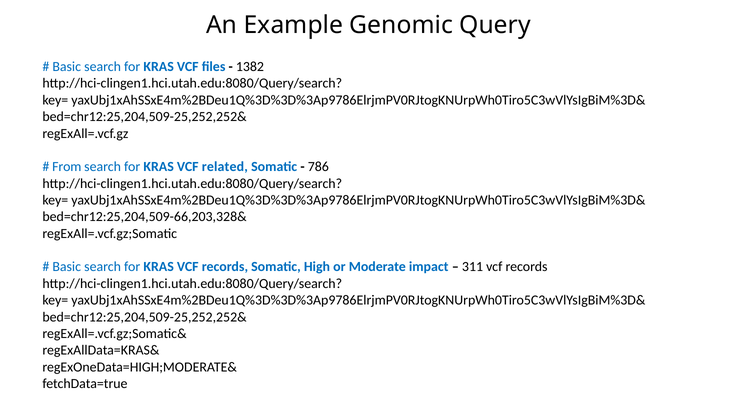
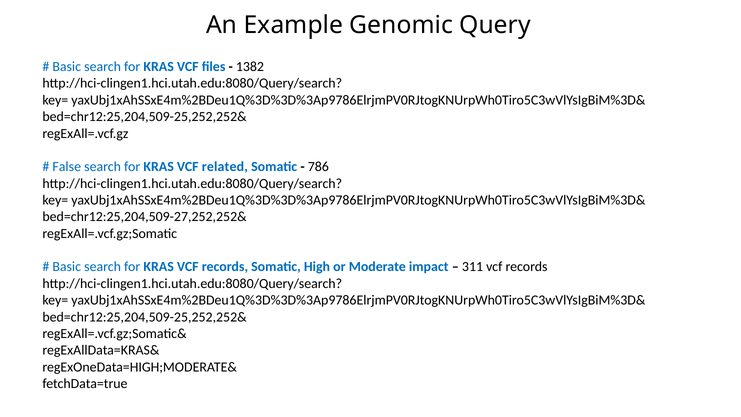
From: From -> False (67, 167)
bed=chr12:25,204,509-66,203,328&: bed=chr12:25,204,509-66,203,328& -> bed=chr12:25,204,509-27,252,252& (145, 217)
